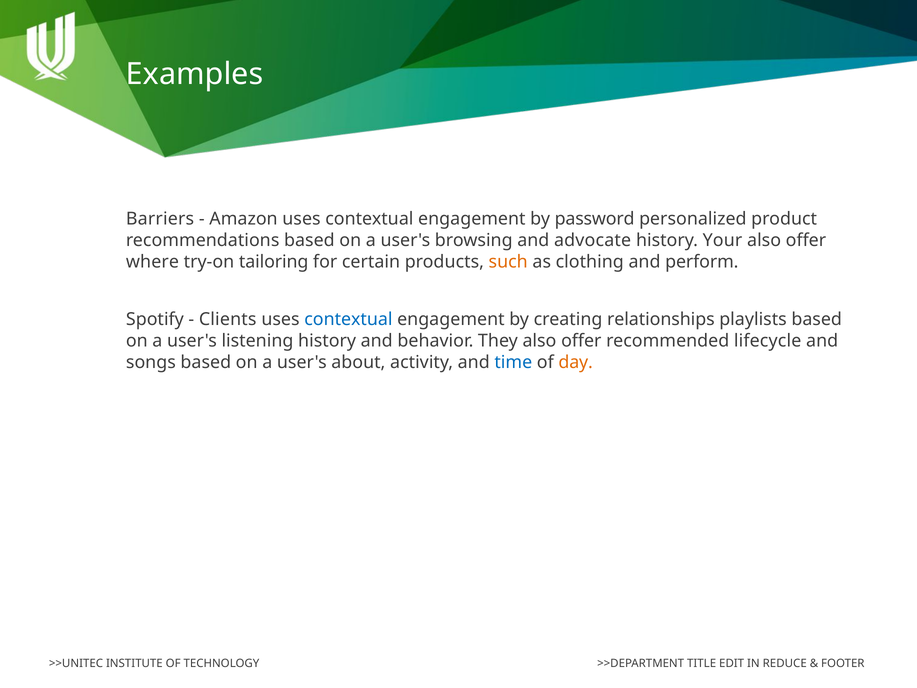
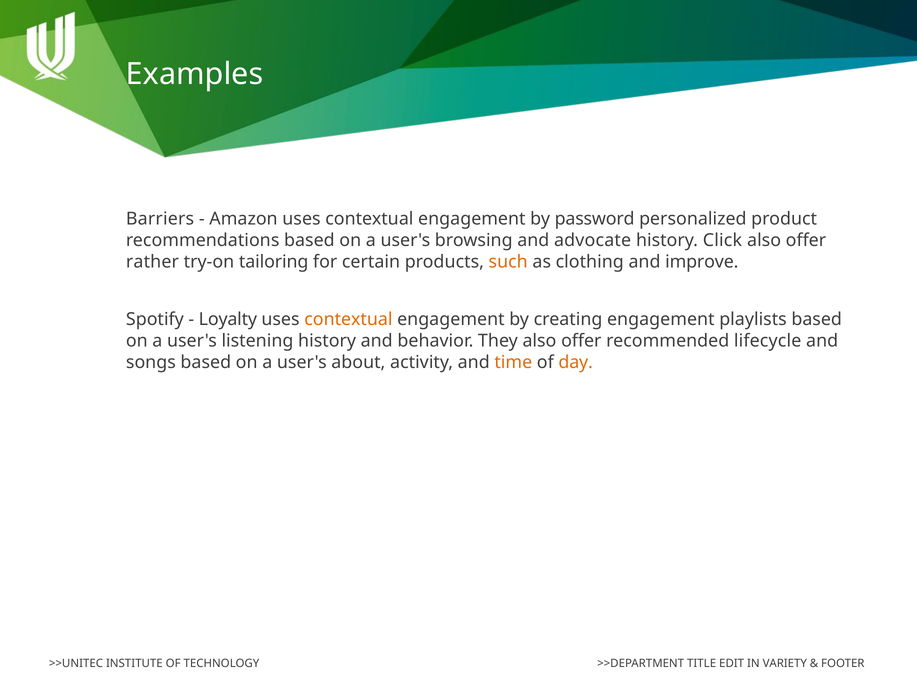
Your: Your -> Click (722, 240)
where: where -> rather (152, 262)
perform: perform -> improve (702, 262)
Clients: Clients -> Loyalty (228, 319)
contextual colour: blue -> orange (348, 319)
creating relationships: relationships -> engagement (661, 319)
time colour: blue -> orange (513, 362)
REDUCE: REDUCE -> VARIETY (785, 663)
